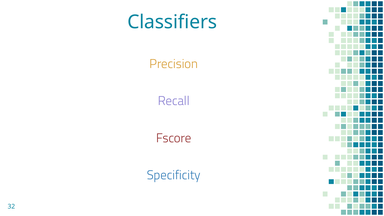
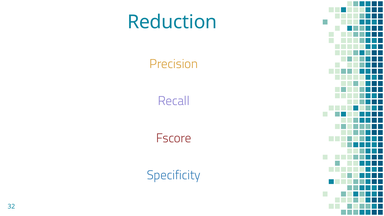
Classifiers: Classifiers -> Reduction (172, 22)
